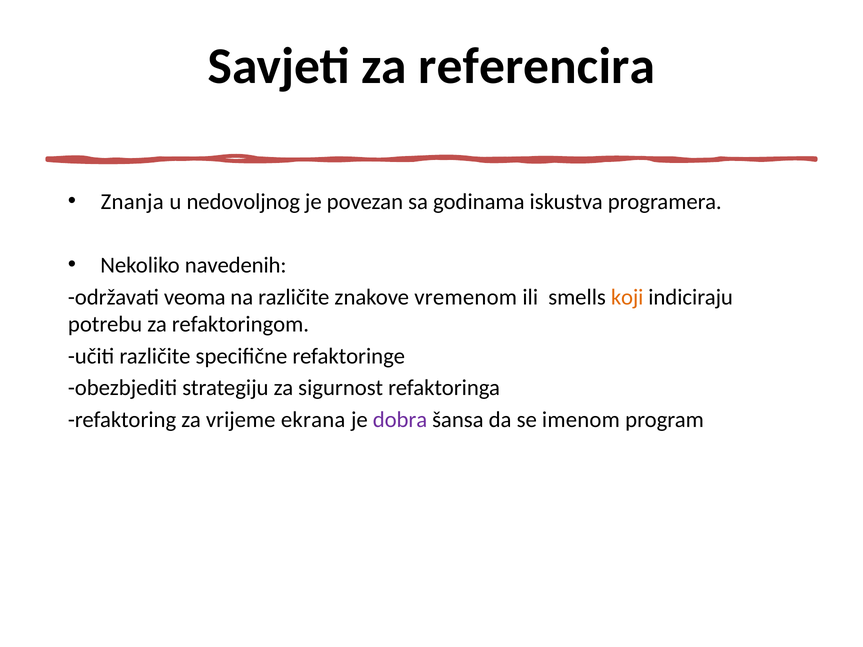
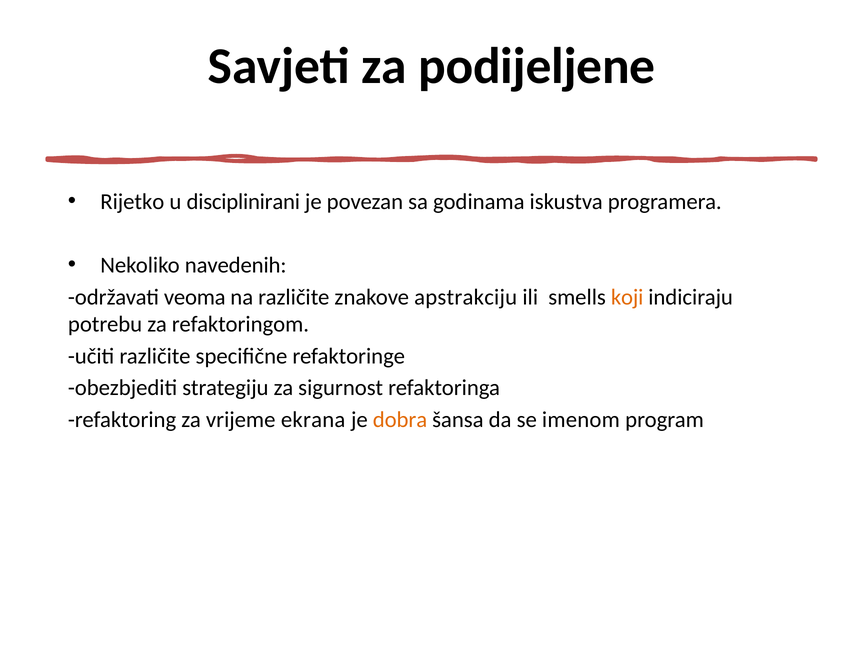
referencira: referencira -> podijeljene (537, 66)
Znanja: Znanja -> Rijetko (132, 202)
nedovoljnog: nedovoljnog -> disciplinirani (243, 202)
vremenom: vremenom -> apstrakciju (466, 297)
dobra colour: purple -> orange (400, 420)
